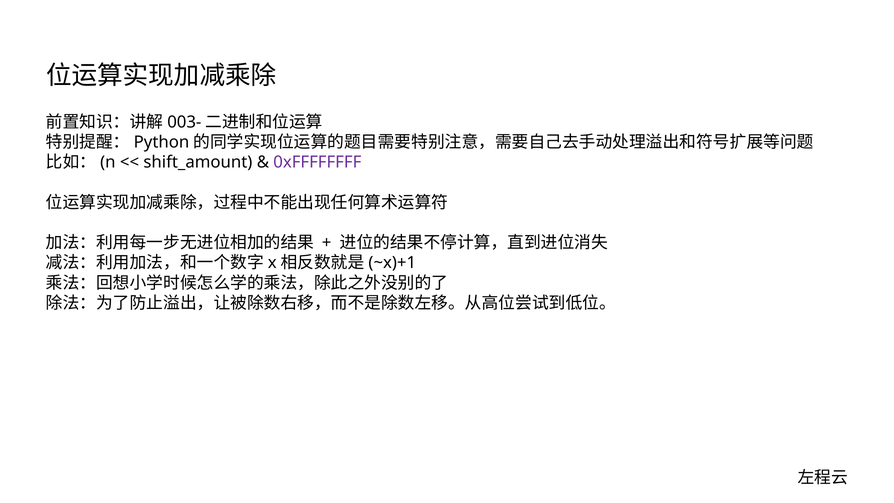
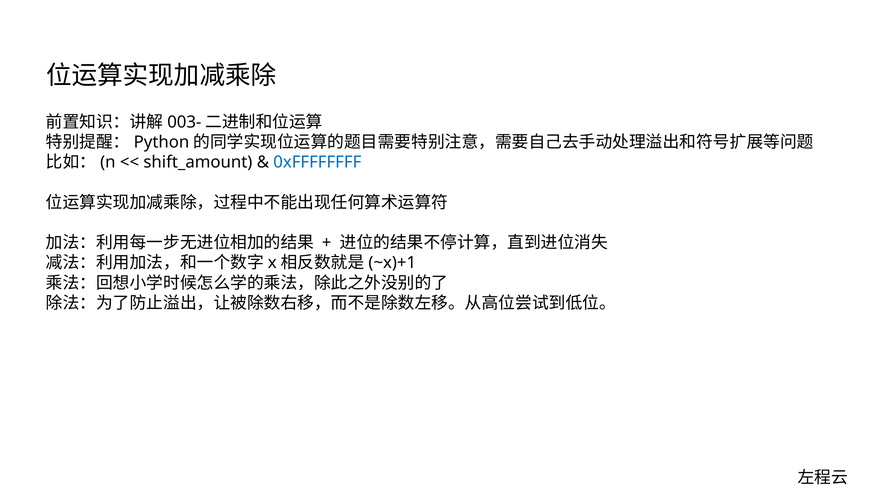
0xFFFFFFFF colour: purple -> blue (317, 162)
